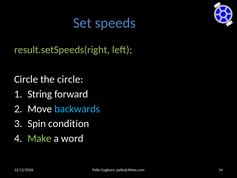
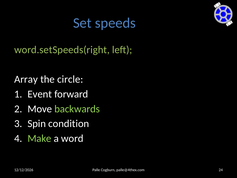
result.setSpeeds(right: result.setSpeeds(right -> word.setSpeeds(right (62, 50)
Circle: Circle -> Array (26, 79)
String: String -> Event (40, 94)
backwards colour: light blue -> light green (77, 109)
